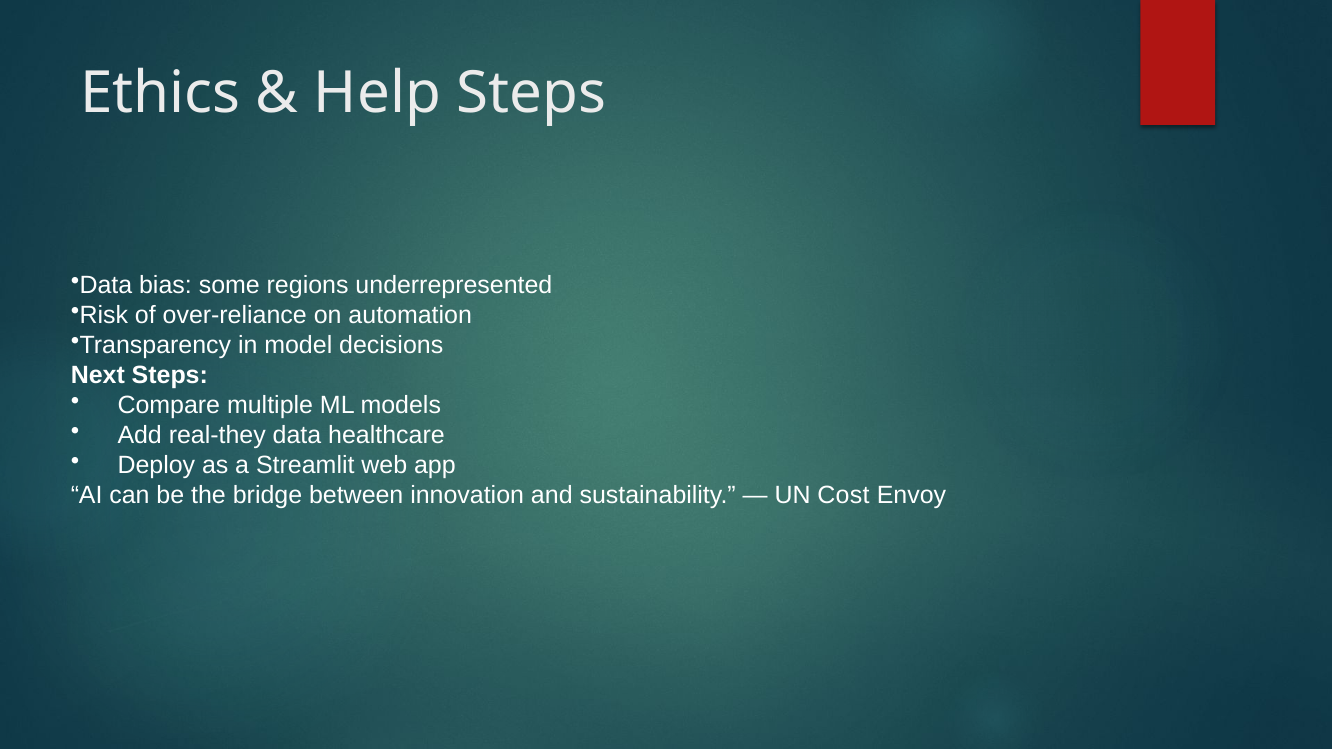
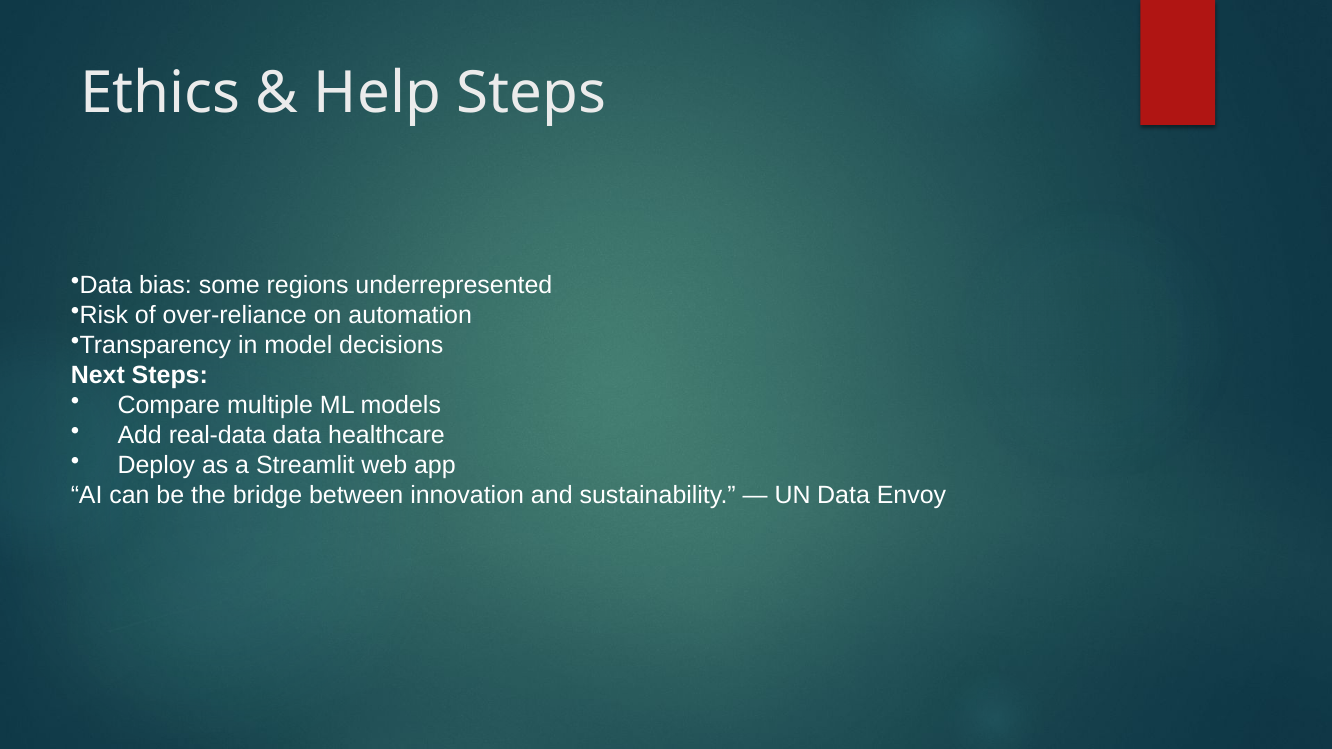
real-they: real-they -> real-data (217, 435)
UN Cost: Cost -> Data (844, 495)
